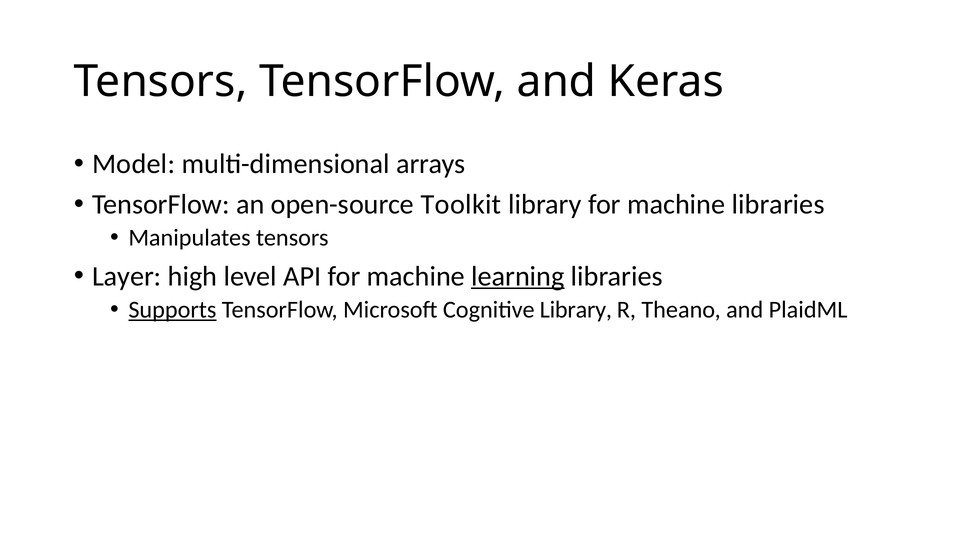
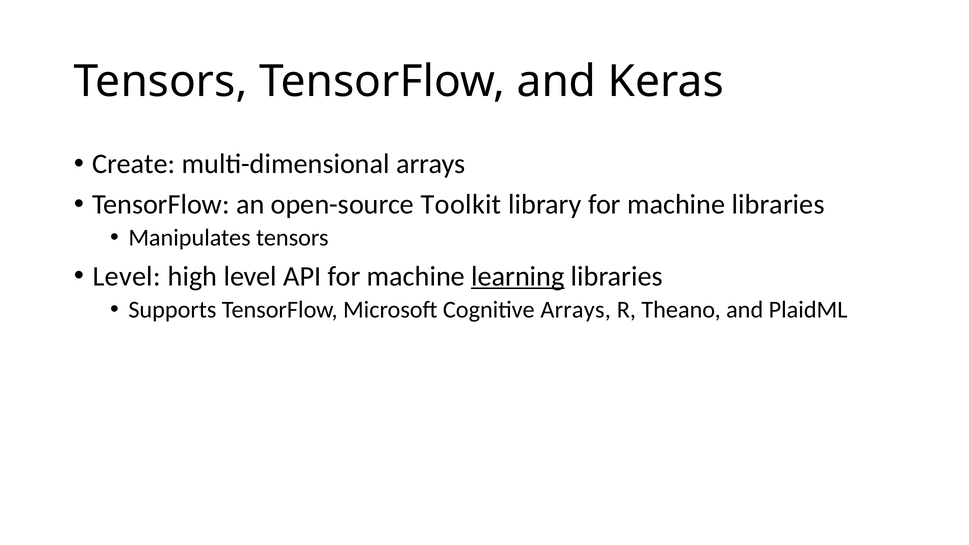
Model: Model -> Create (134, 164)
Layer: Layer -> Level (127, 276)
Supports underline: present -> none (172, 310)
Cognitive Library: Library -> Arrays (576, 310)
